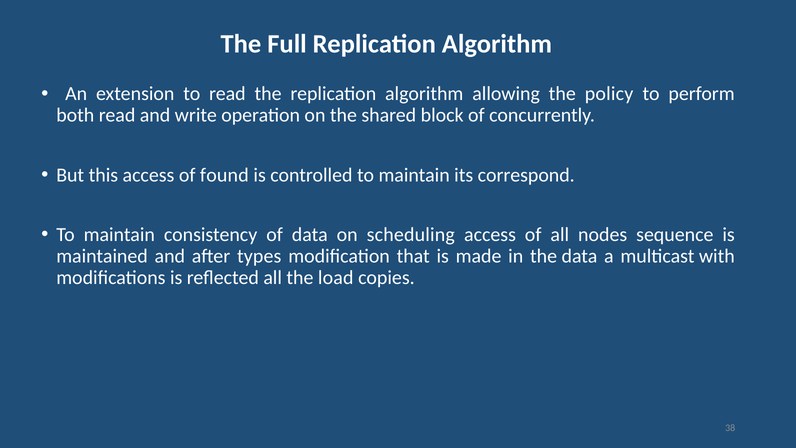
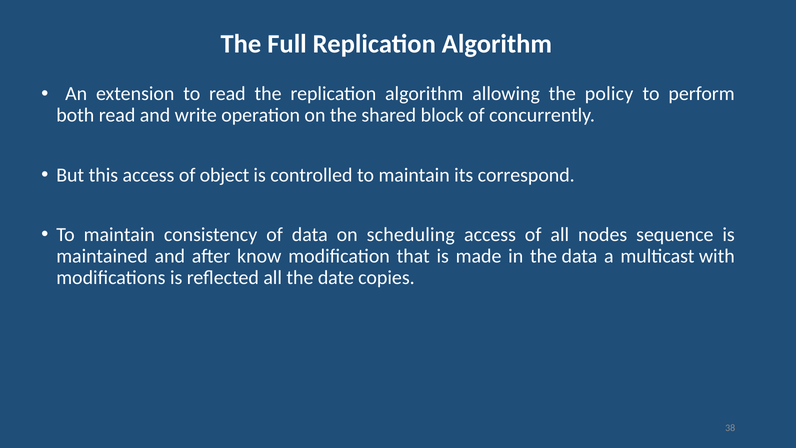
found: found -> object (225, 175)
types: types -> know (259, 256)
load: load -> date (336, 277)
